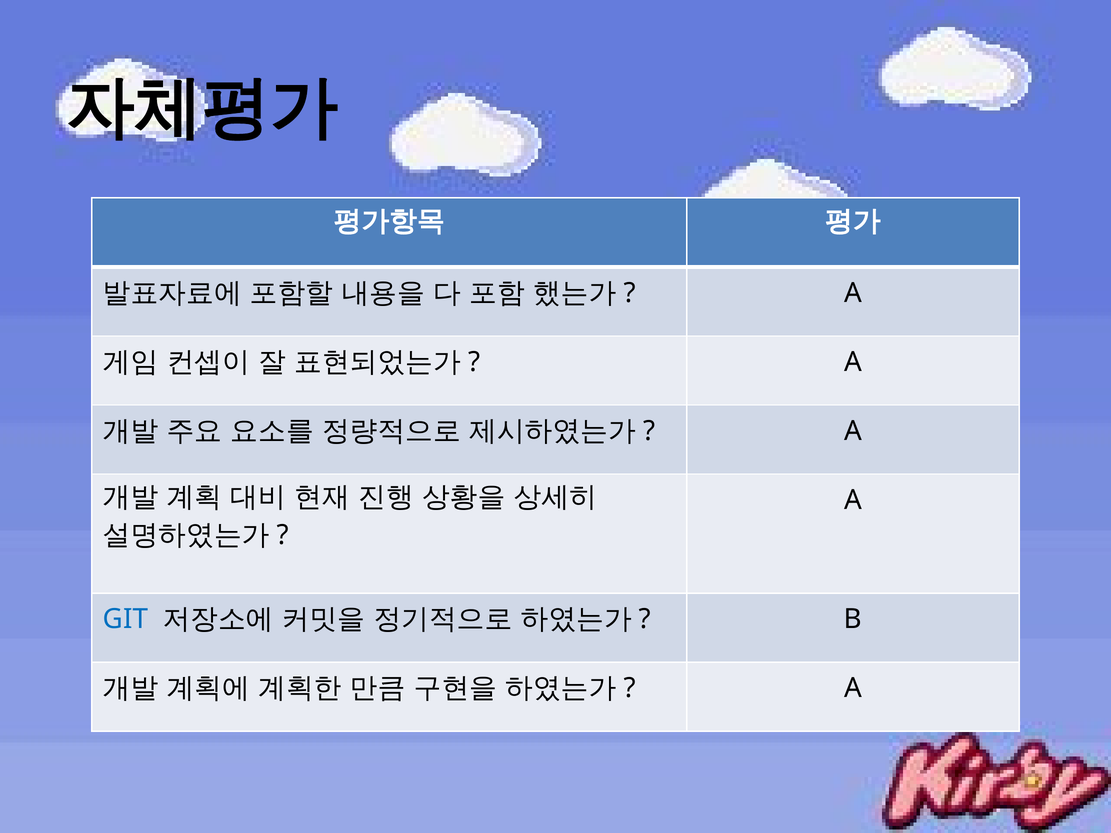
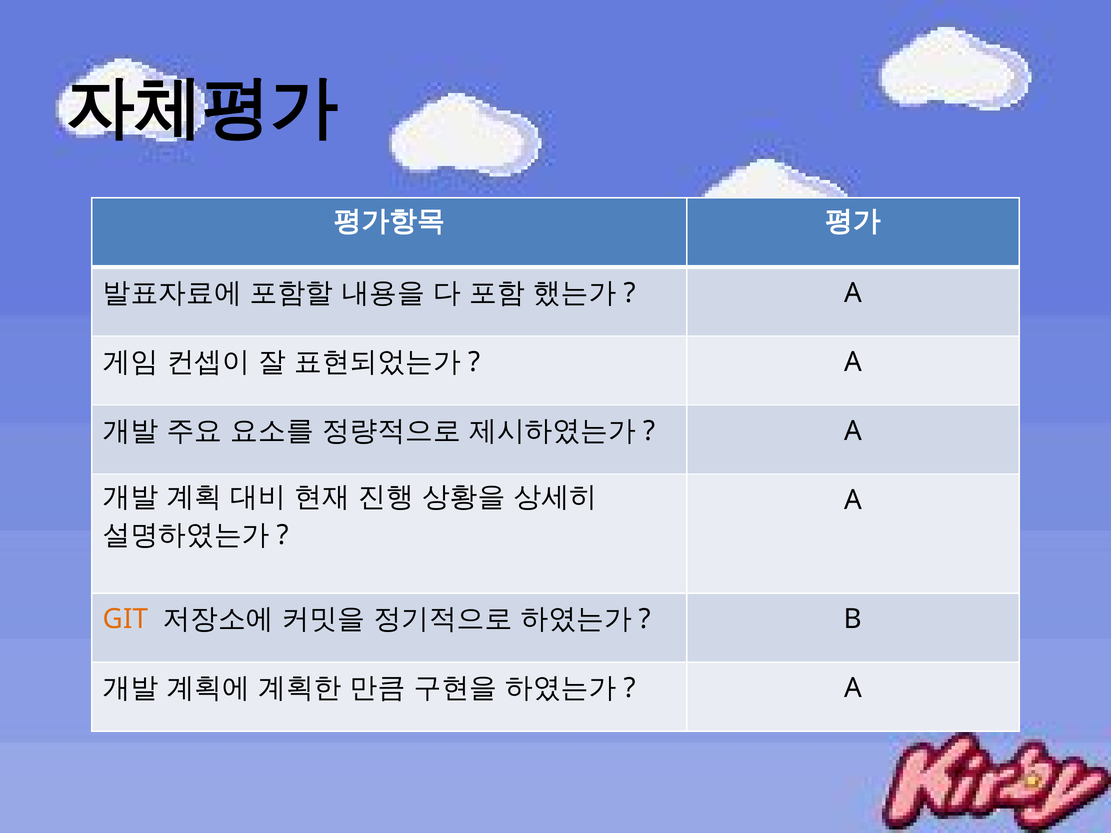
GIT colour: blue -> orange (125, 619)
